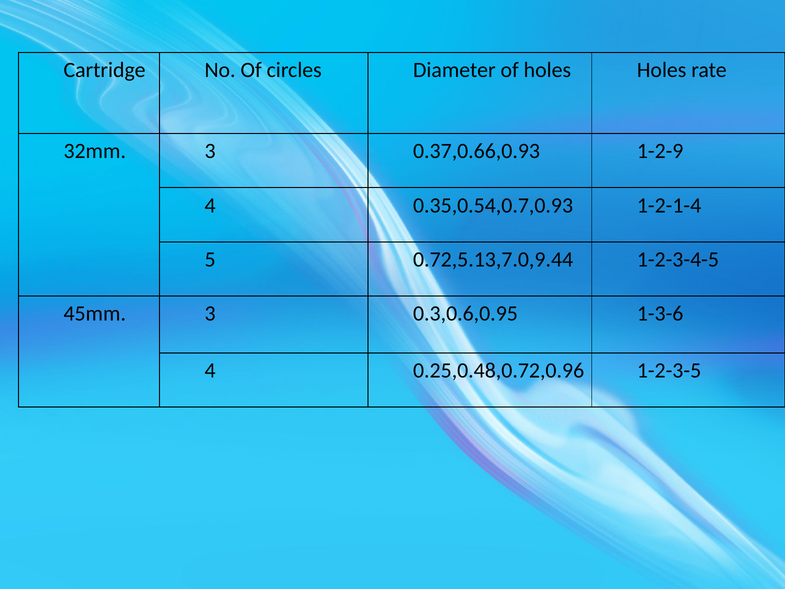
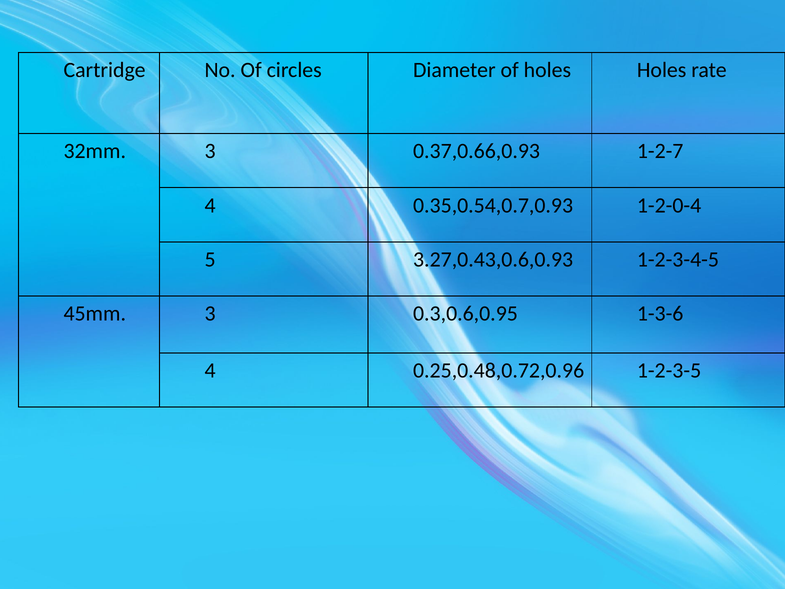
1-2-9: 1-2-9 -> 1-2-7 (660, 151)
1-2-1-4: 1-2-1-4 -> 1-2-0-4 (669, 205)
0.72,5.13,7.0,9.44: 0.72,5.13,7.0,9.44 -> 3.27,0.43,0.6,0.93 (493, 259)
